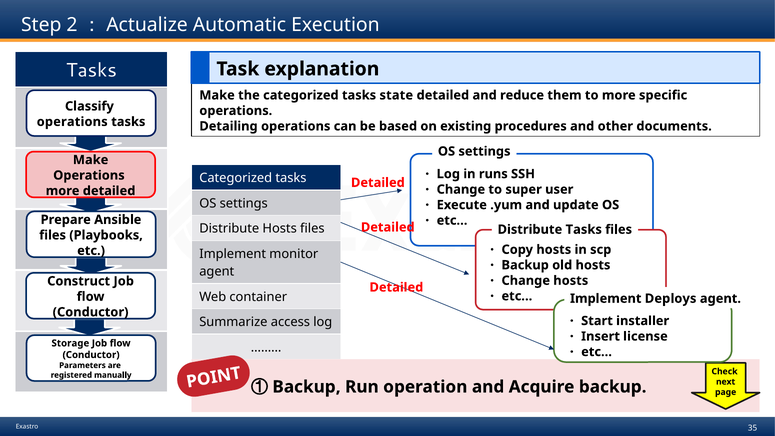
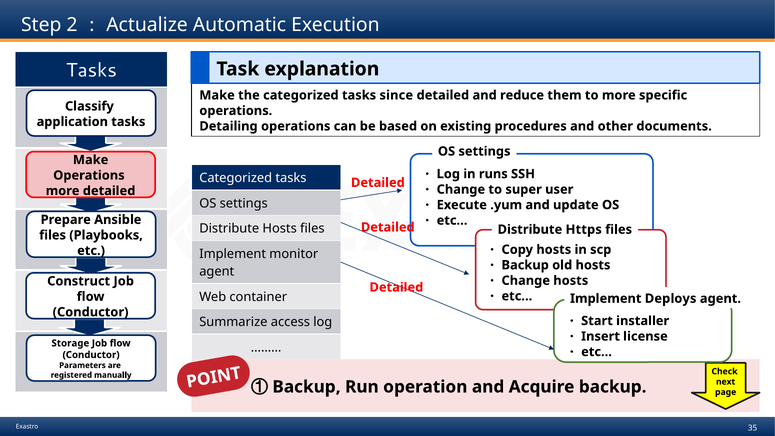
state: state -> since (396, 95)
operations: operations -> application (72, 122)
Distribute Tasks: Tasks -> Https (584, 229)
